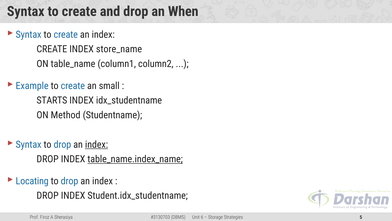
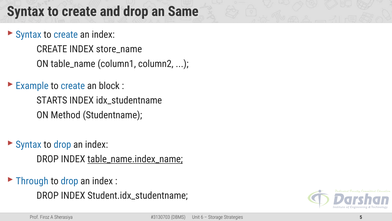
When: When -> Same (183, 11)
small: small -> block (109, 86)
index underline: present -> none (97, 144)
Locating: Locating -> Through (32, 181)
